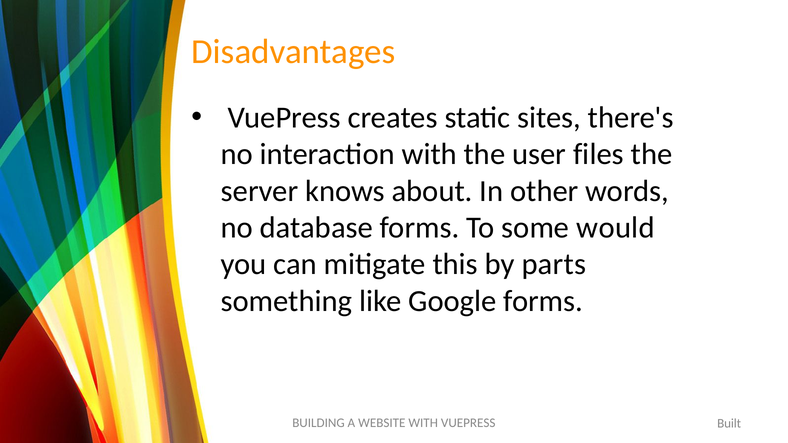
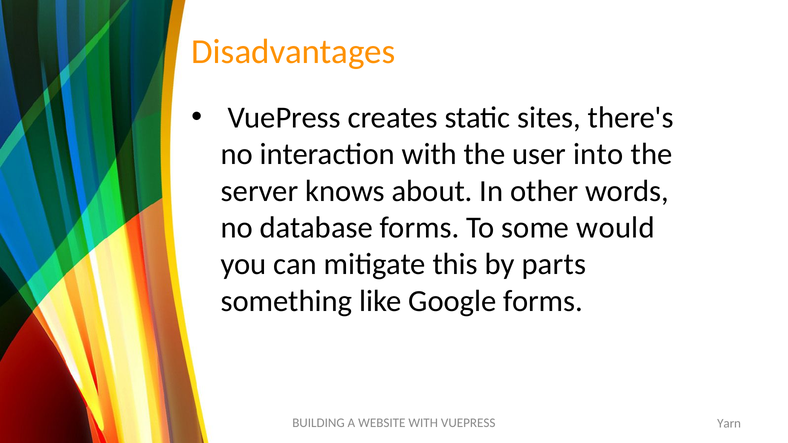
files: files -> into (598, 154)
Built: Built -> Yarn (729, 424)
